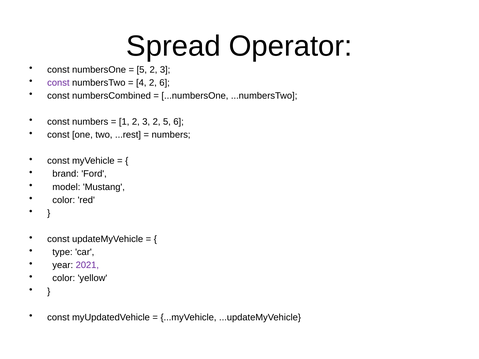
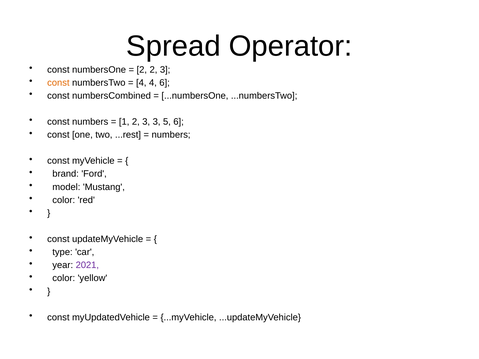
5: 5 -> 2 (142, 70)
const colour: purple -> orange (58, 83)
4 2: 2 -> 4 (153, 83)
3 2: 2 -> 3 (157, 122)
